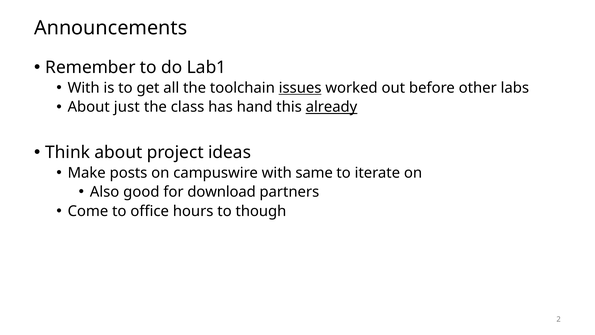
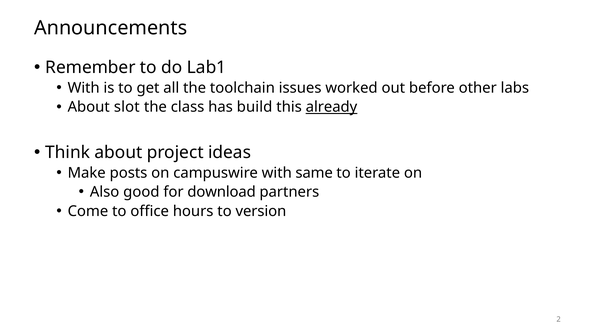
issues underline: present -> none (300, 88)
just: just -> slot (127, 107)
hand: hand -> build (255, 107)
though: though -> version (261, 211)
